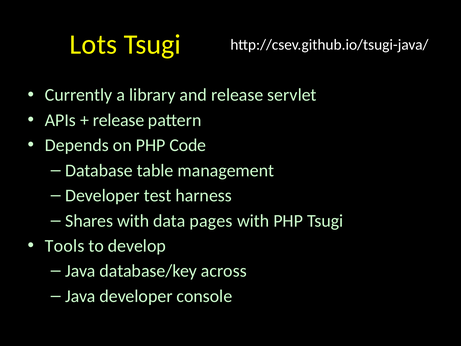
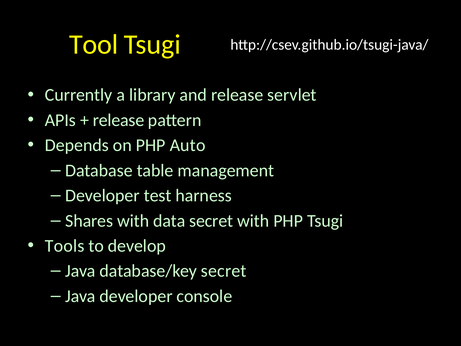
Lots: Lots -> Tool (94, 45)
Code: Code -> Auto (188, 145)
data pages: pages -> secret (211, 221)
database/key across: across -> secret (224, 271)
